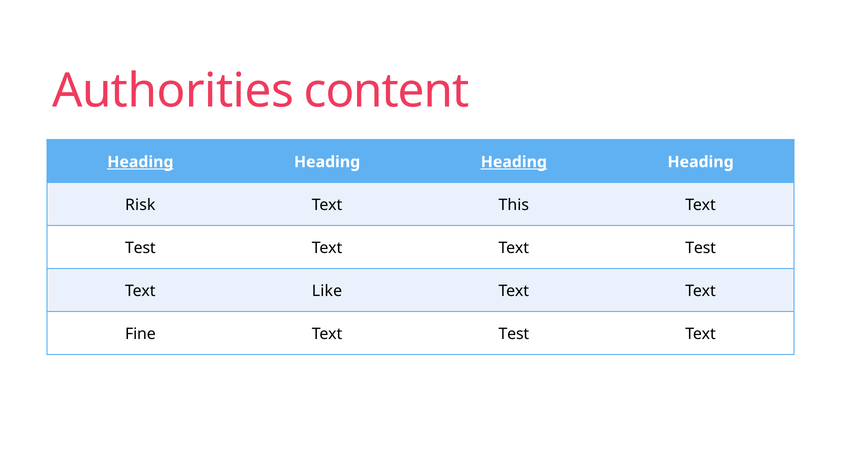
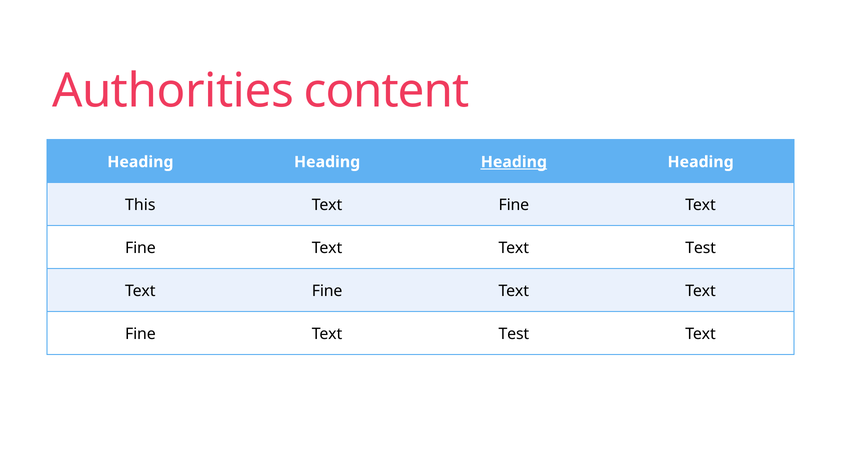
Heading underline: present -> none (140, 162)
Risk: Risk -> This (140, 205)
This: This -> Fine (514, 205)
Test: Test -> Fine (140, 248)
Like: Like -> Fine (327, 291)
